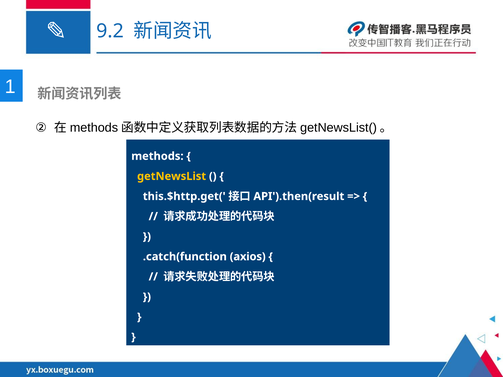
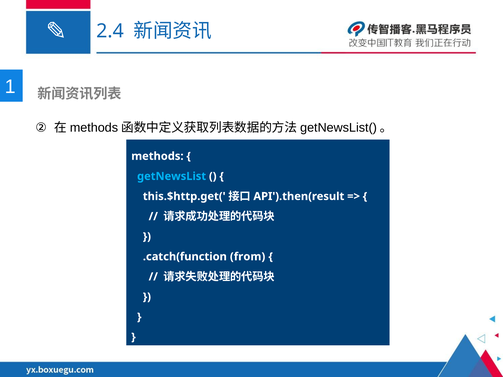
9.2: 9.2 -> 2.4 (110, 31)
getNewsList colour: yellow -> light blue (172, 176)
axios: axios -> from (248, 257)
